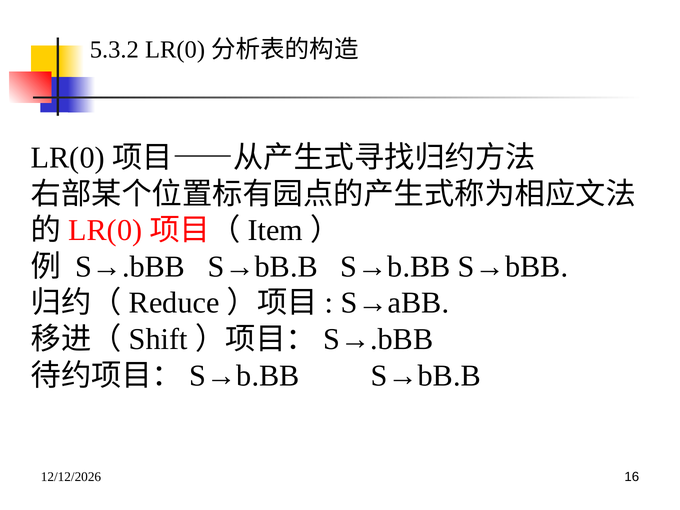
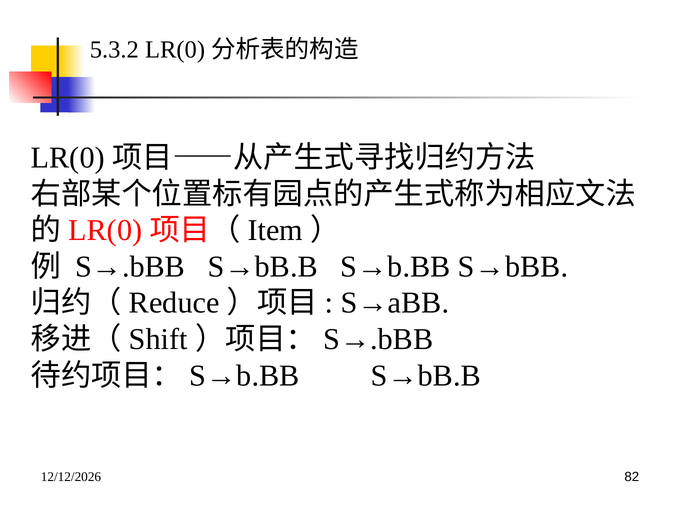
16: 16 -> 82 (632, 477)
